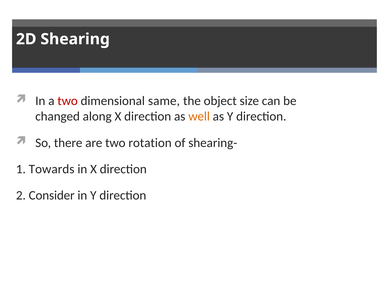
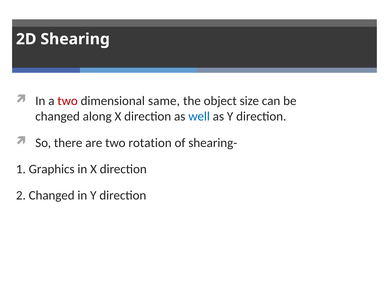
well colour: orange -> blue (199, 117)
Towards: Towards -> Graphics (52, 169)
2 Consider: Consider -> Changed (52, 196)
